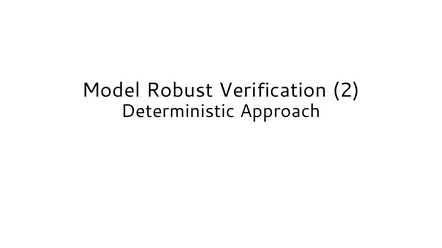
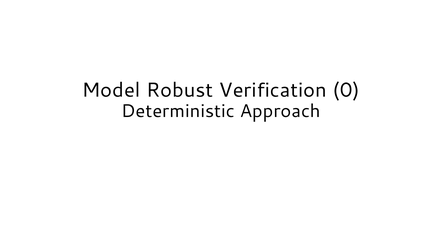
2: 2 -> 0 (346, 90)
